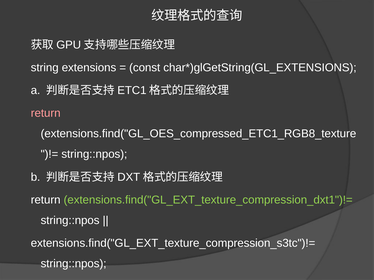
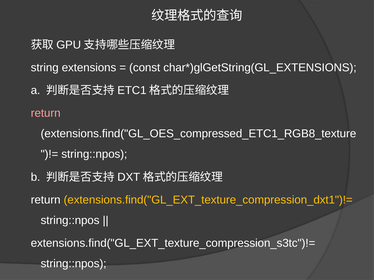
extensions.find("GL_EXT_texture_compression_dxt1")!= colour: light green -> yellow (208, 200)
